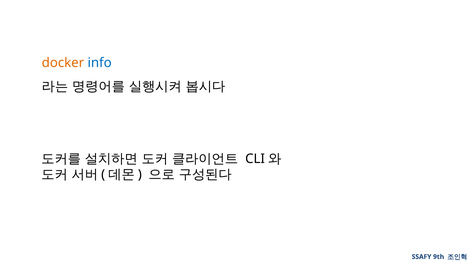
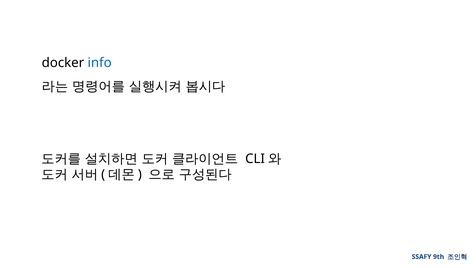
docker colour: orange -> black (63, 63)
